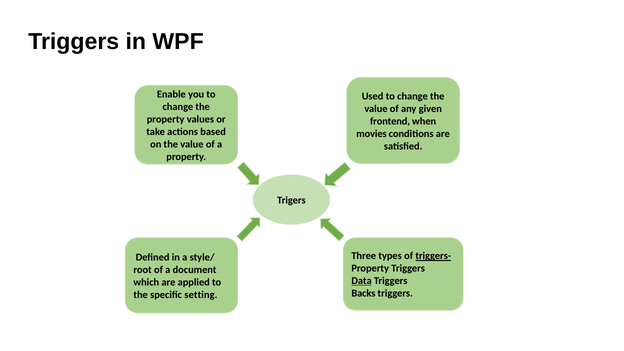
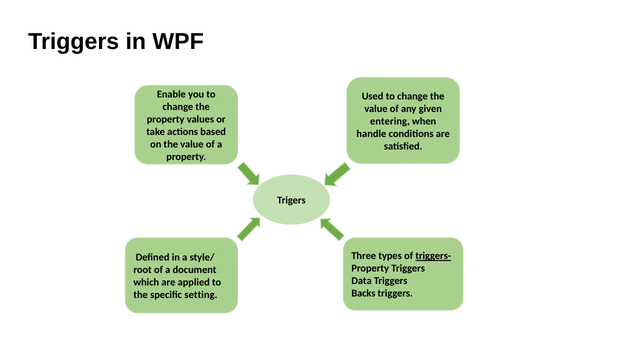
frontend: frontend -> entering (390, 121)
movies: movies -> handle (371, 134)
Data underline: present -> none (362, 281)
